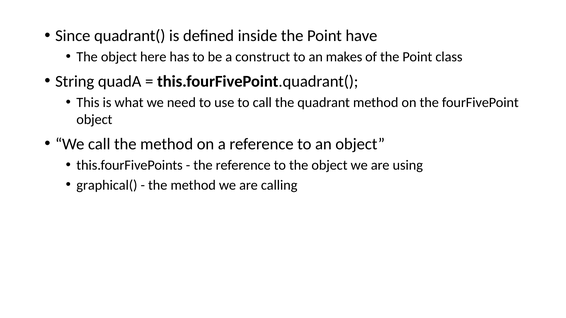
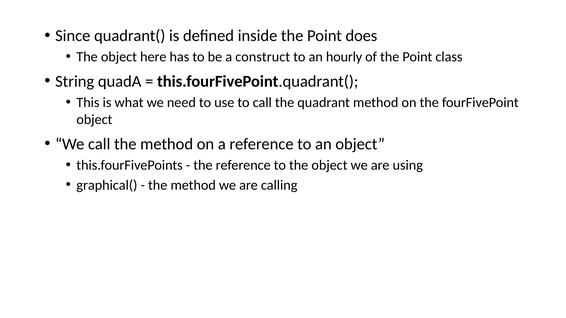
have: have -> does (361, 36)
makes: makes -> hourly (344, 57)
